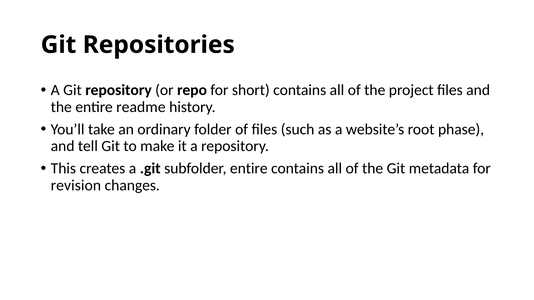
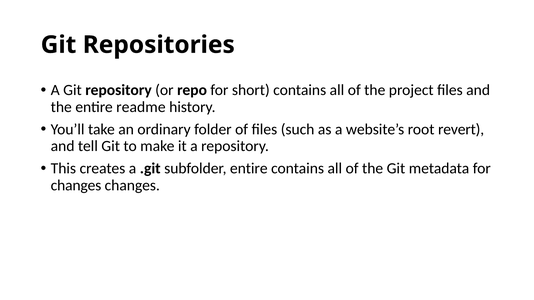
phase: phase -> revert (461, 129)
revision: revision -> changes (76, 186)
